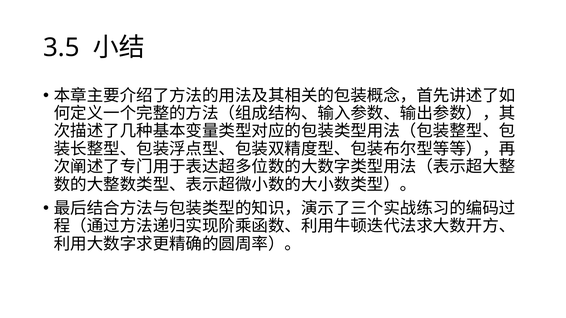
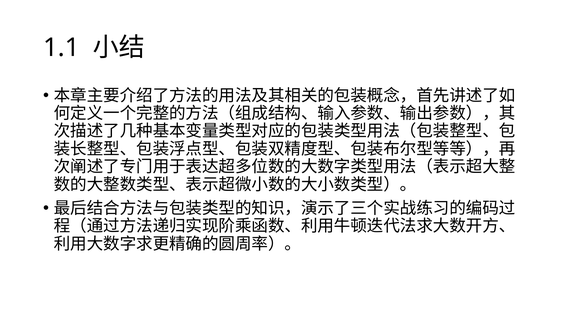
3.5: 3.5 -> 1.1 (61, 48)
